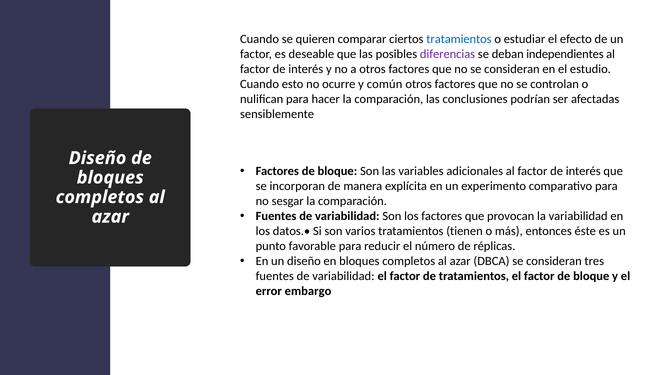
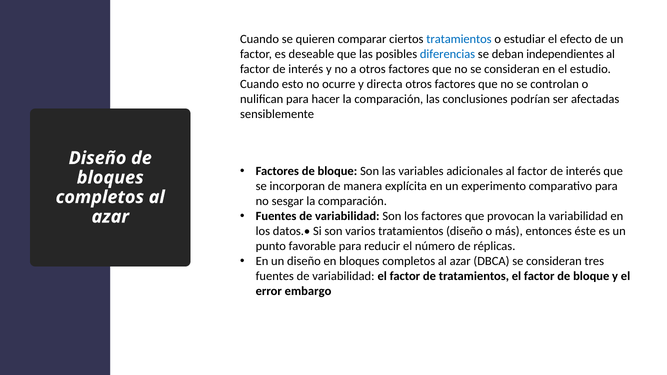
diferencias colour: purple -> blue (448, 54)
común: común -> directa (385, 84)
tratamientos tienen: tienen -> diseño (465, 231)
